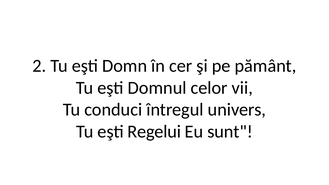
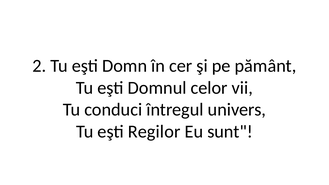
Regelui: Regelui -> Regilor (154, 132)
